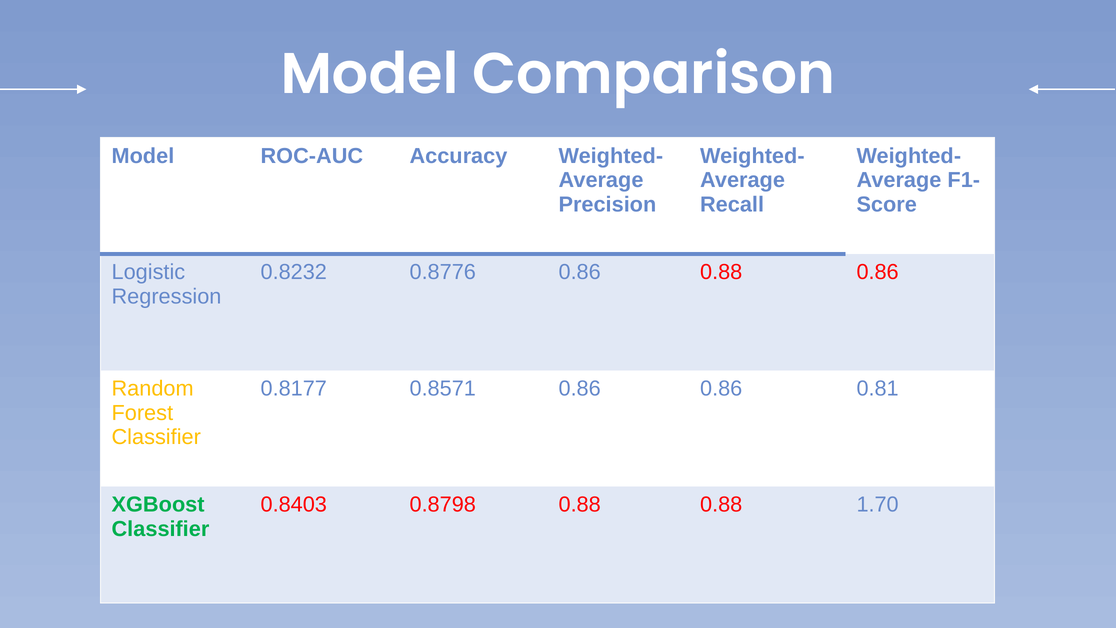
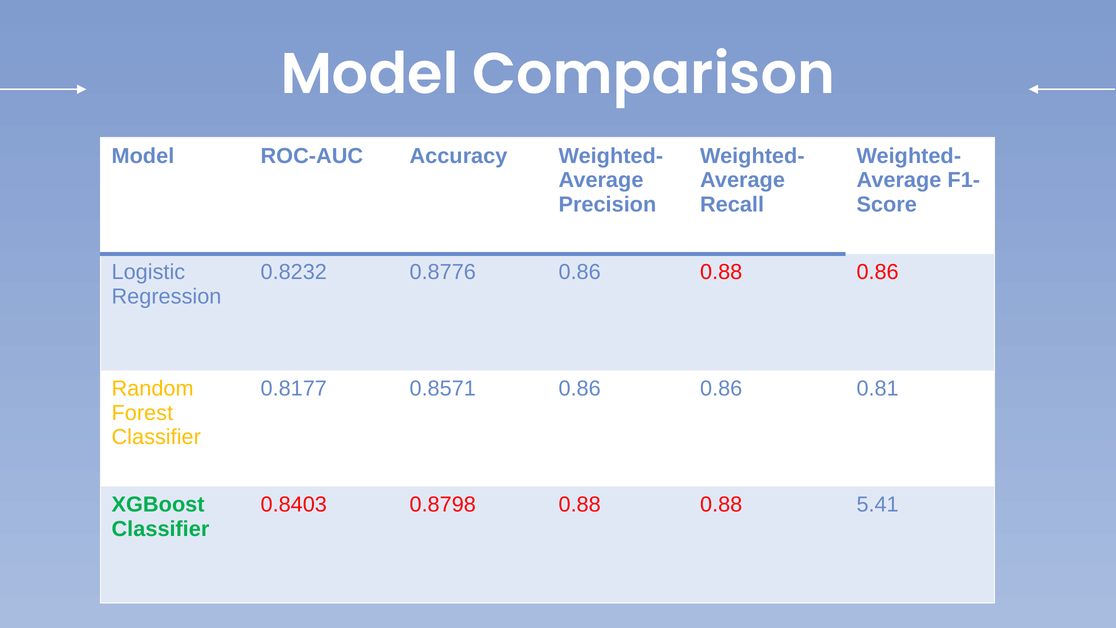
1.70: 1.70 -> 5.41 (878, 505)
